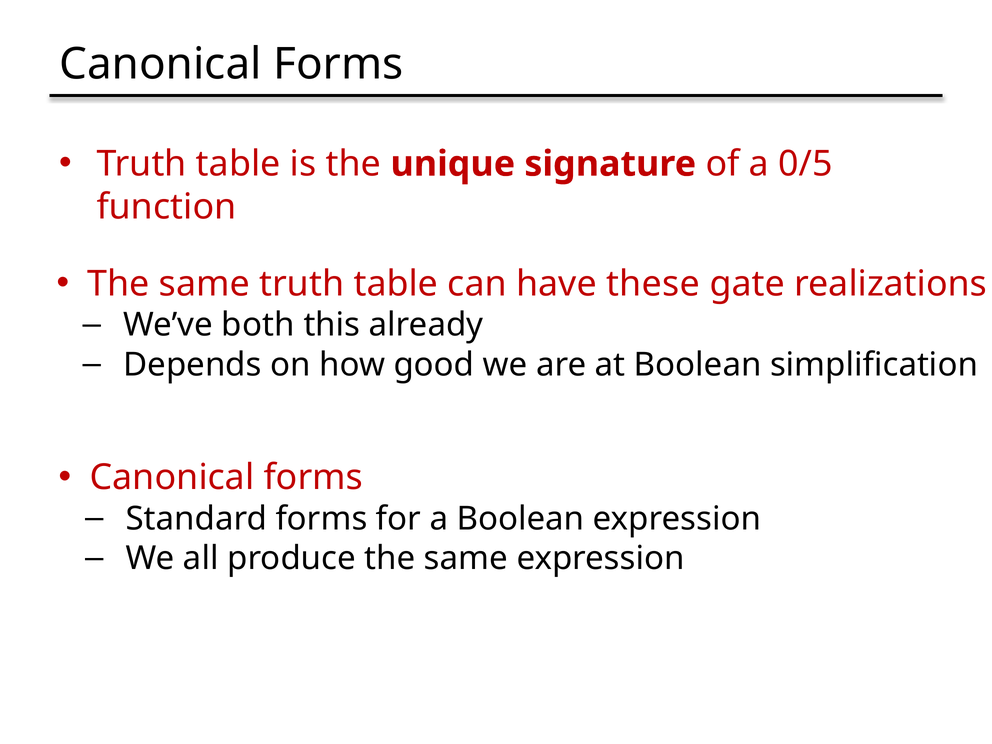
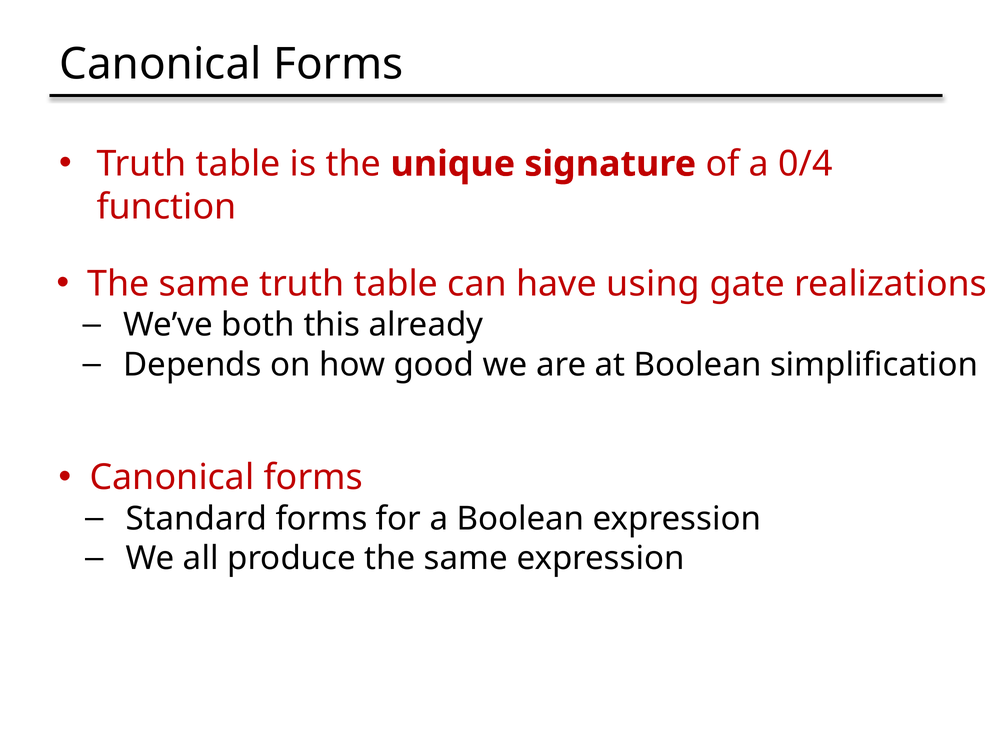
0/5: 0/5 -> 0/4 (806, 164)
these: these -> using (653, 284)
